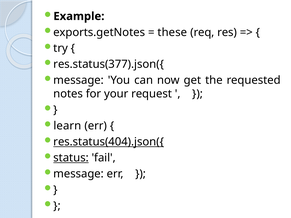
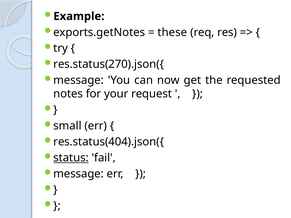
res.status(377).json({: res.status(377).json({ -> res.status(270).json({ (109, 64)
learn: learn -> small (67, 126)
res.status(404).json({ underline: present -> none (109, 142)
